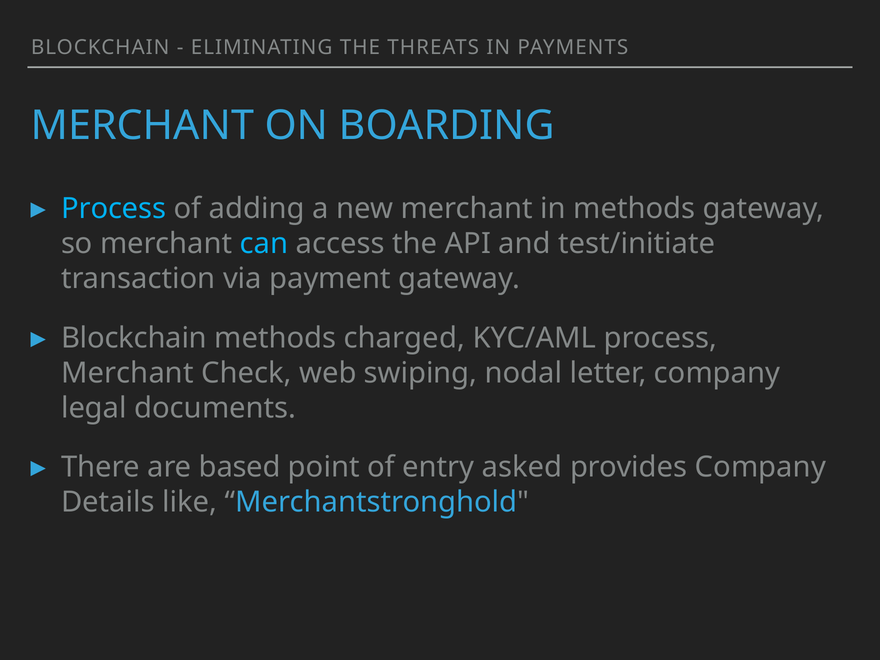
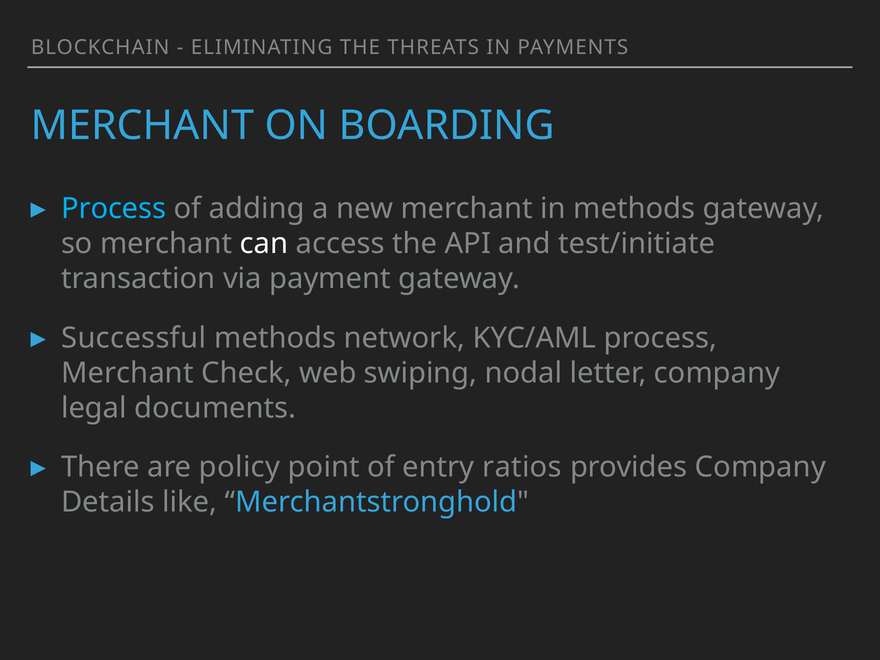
can colour: light blue -> white (264, 244)
Blockchain: Blockchain -> Successful (134, 338)
charged: charged -> network (404, 338)
based: based -> policy (240, 467)
asked: asked -> ratios (522, 467)
